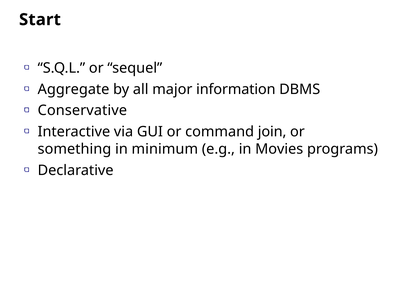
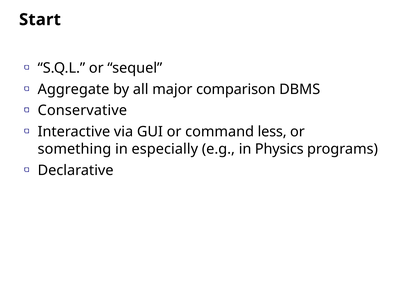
information: information -> comparison (236, 89)
join: join -> less (272, 132)
minimum: minimum -> especially (165, 149)
Movies: Movies -> Physics (279, 149)
